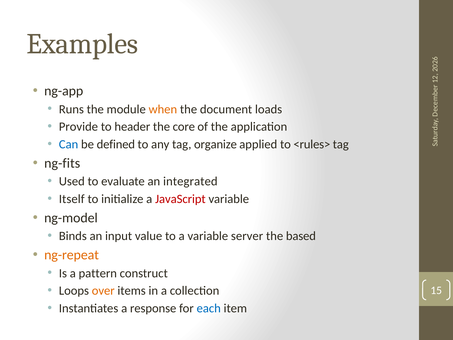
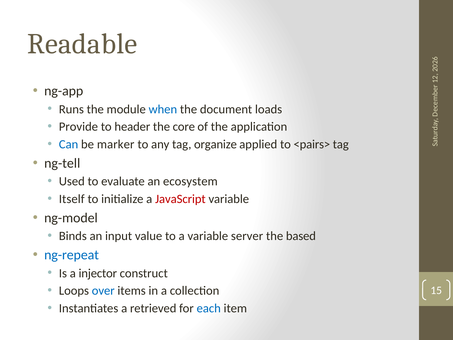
Examples: Examples -> Readable (82, 44)
when colour: orange -> blue (163, 109)
defined: defined -> marker (116, 144)
<rules>: <rules> -> <pairs> (312, 144)
ng-fits: ng-fits -> ng-tell (62, 163)
integrated: integrated -> ecosystem (190, 181)
ng-repeat colour: orange -> blue (72, 255)
pattern: pattern -> injector (98, 273)
over colour: orange -> blue (103, 291)
response: response -> retrieved (153, 308)
